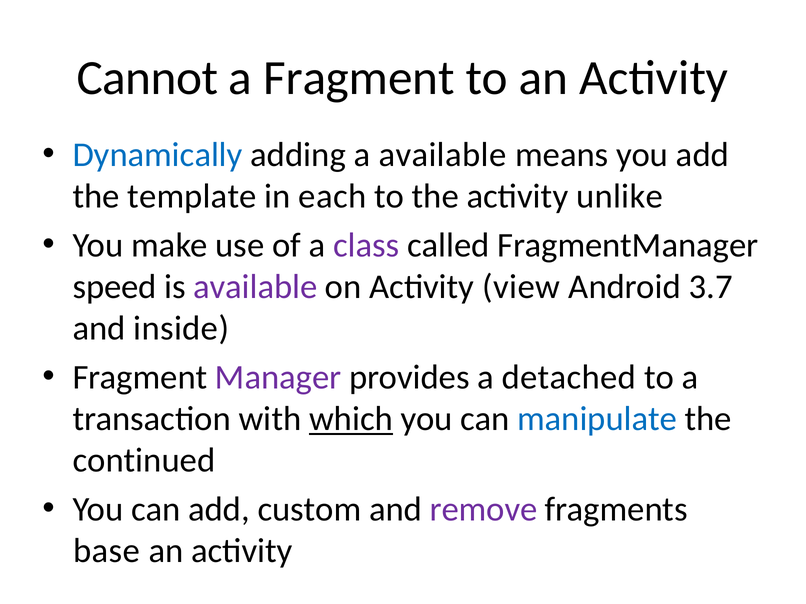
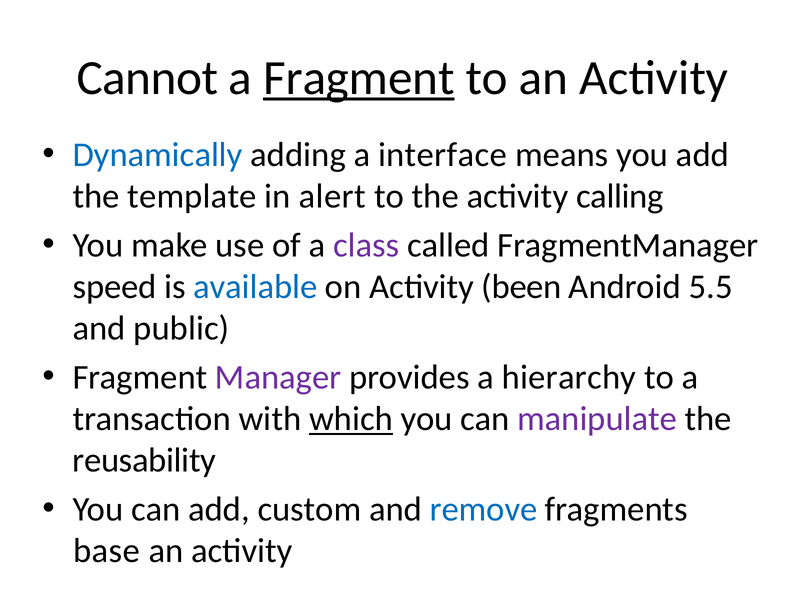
Fragment underline: none -> present (359, 78)
a available: available -> interface (443, 155)
each: each -> alert (332, 197)
unlike: unlike -> calling (620, 197)
available colour: purple -> blue (255, 287)
view: view -> been (522, 287)
3.7: 3.7 -> 5.5 (711, 287)
inside: inside -> public (181, 329)
detached: detached -> hierarchy (569, 378)
manipulate colour: blue -> purple (597, 419)
continued: continued -> reusability (144, 461)
remove colour: purple -> blue (484, 510)
